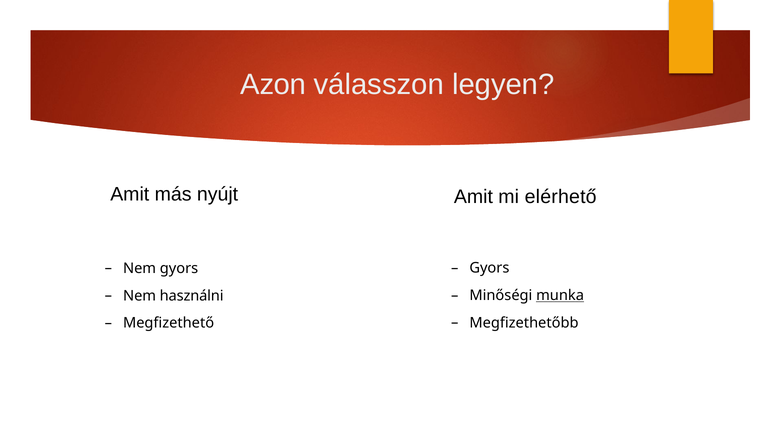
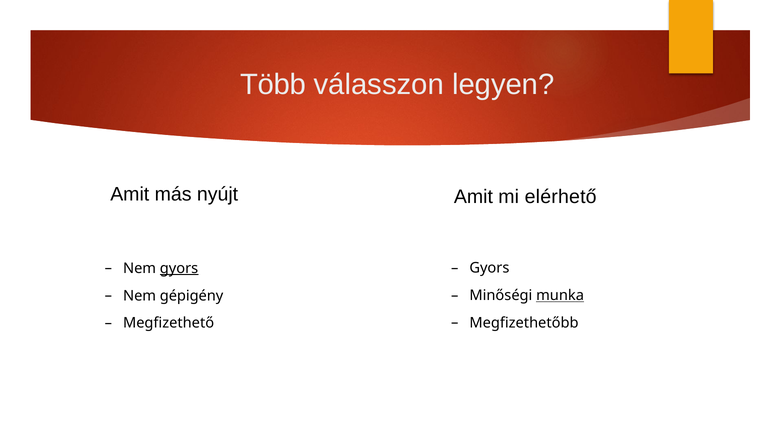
Azon: Azon -> Több (273, 84)
gyors underline: none -> present (179, 268)
használni: használni -> gépigény (192, 295)
